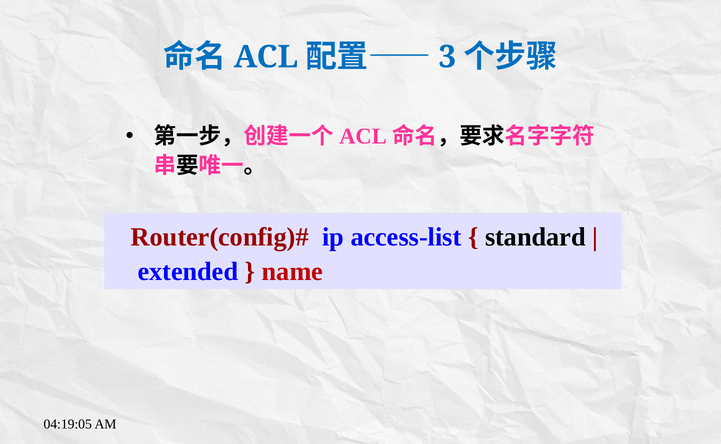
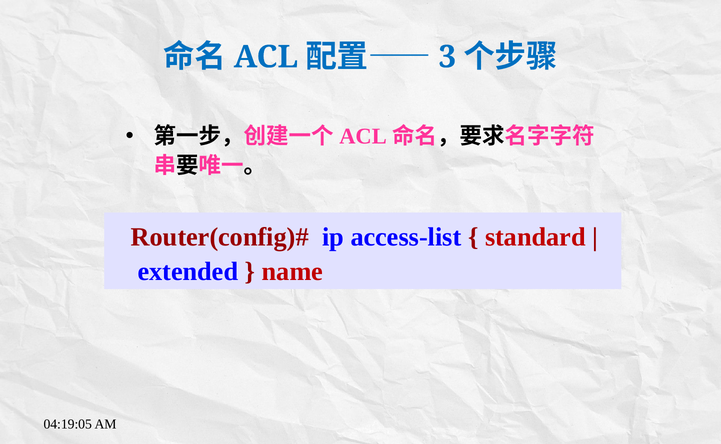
standard colour: black -> red (535, 237)
